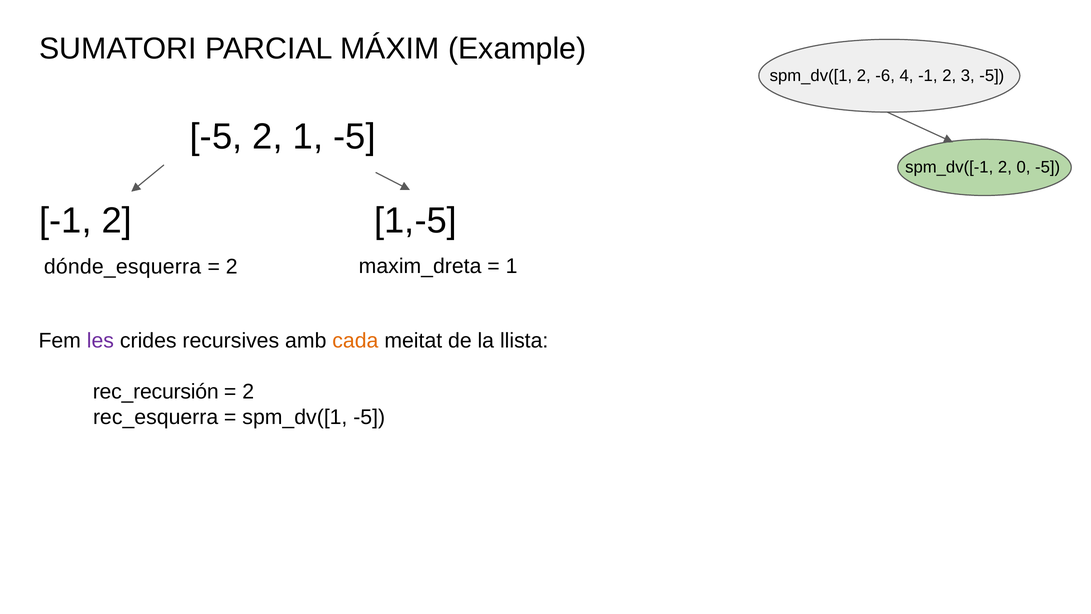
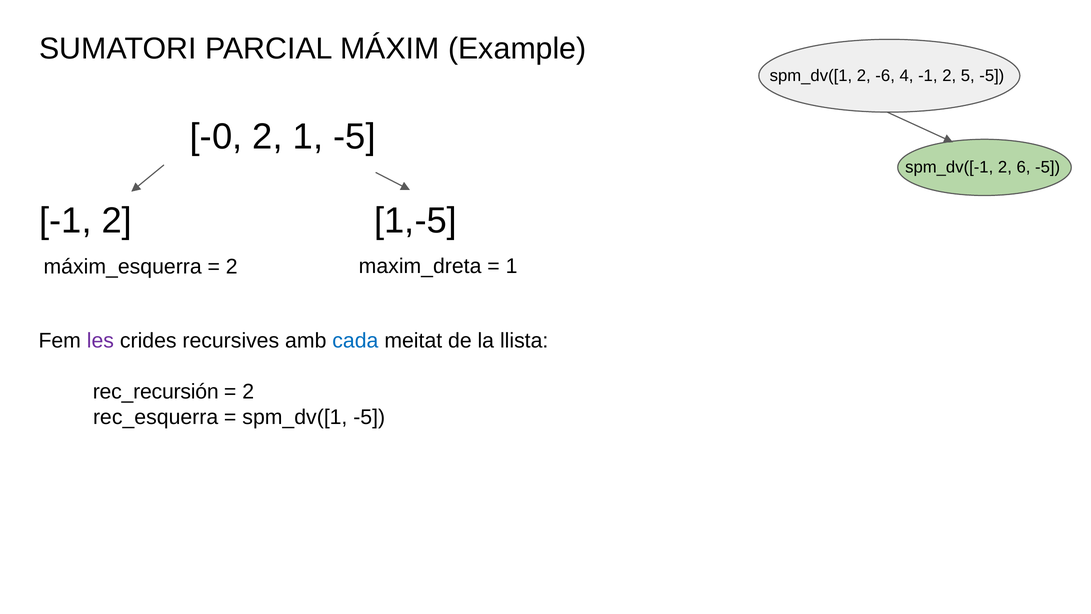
3: 3 -> 5 (968, 76)
-5: -5 -> -0 (216, 137)
0: 0 -> 6 (1023, 167)
dónde_esquerra: dónde_esquerra -> máxim_esquerra (123, 267)
cada colour: orange -> blue (355, 341)
